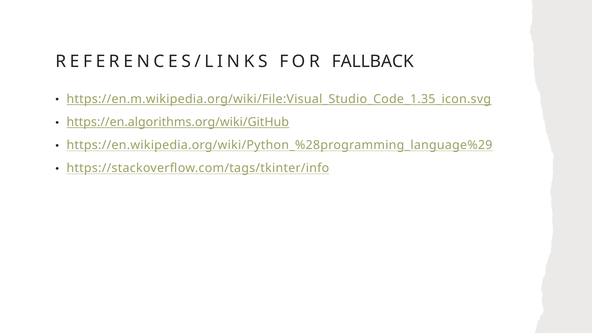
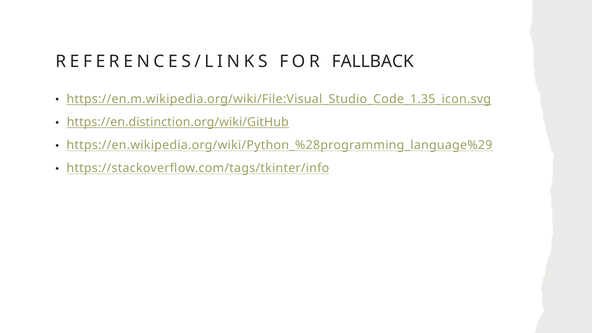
https://en.algorithms.org/wiki/GitHub: https://en.algorithms.org/wiki/GitHub -> https://en.distinction.org/wiki/GitHub (178, 122)
